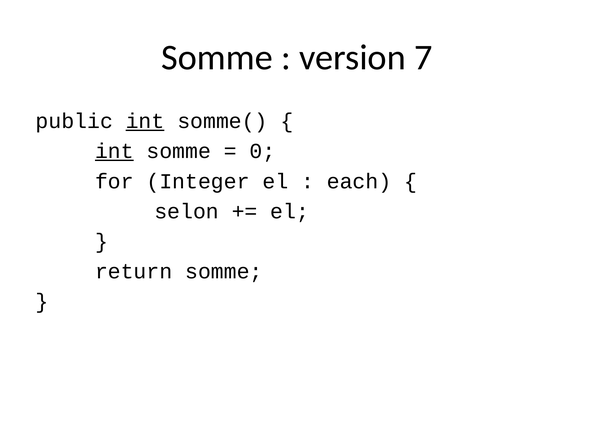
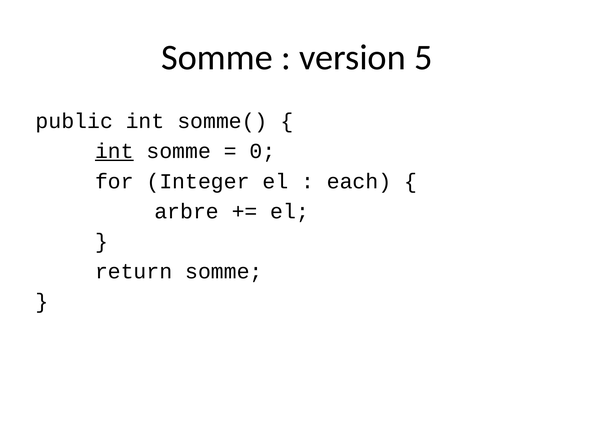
7: 7 -> 5 (423, 58)
int underline: present -> none (145, 121)
selon: selon -> arbre (187, 212)
